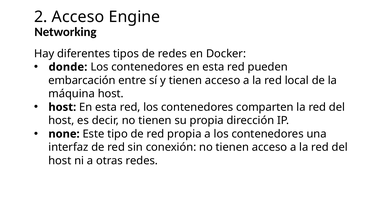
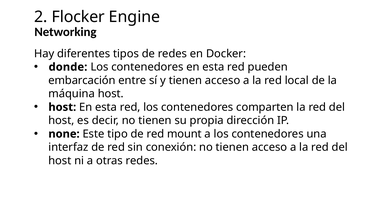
2 Acceso: Acceso -> Flocker (78, 17)
red propia: propia -> mount (184, 134)
